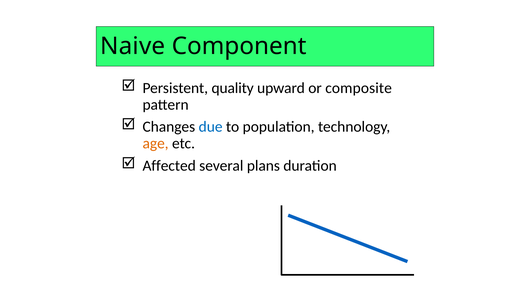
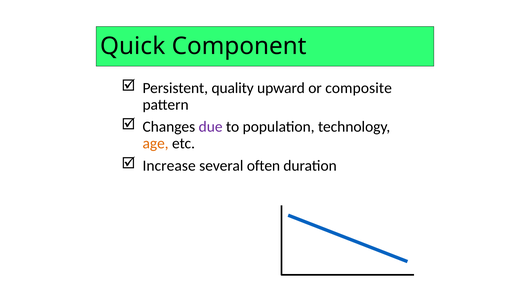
Naive: Naive -> Quick (133, 46)
due colour: blue -> purple (211, 127)
Affected: Affected -> Increase (169, 166)
plans: plans -> often (263, 166)
